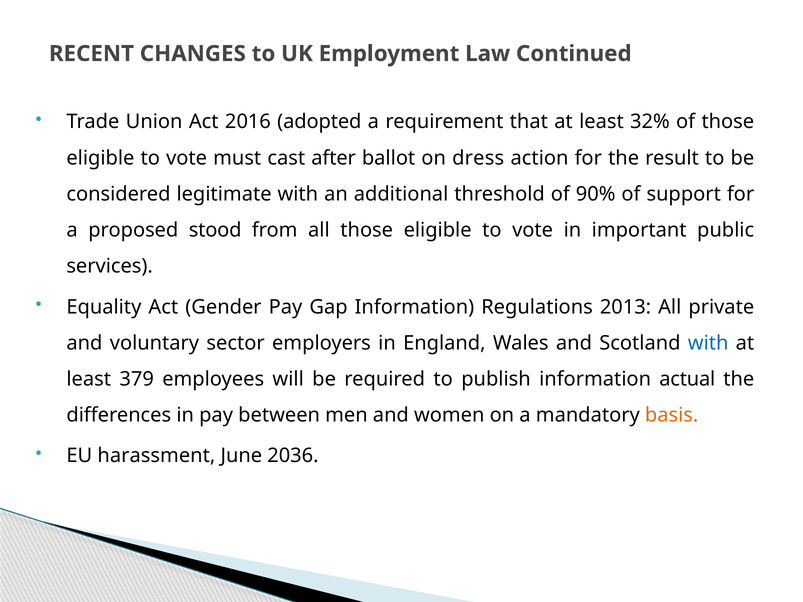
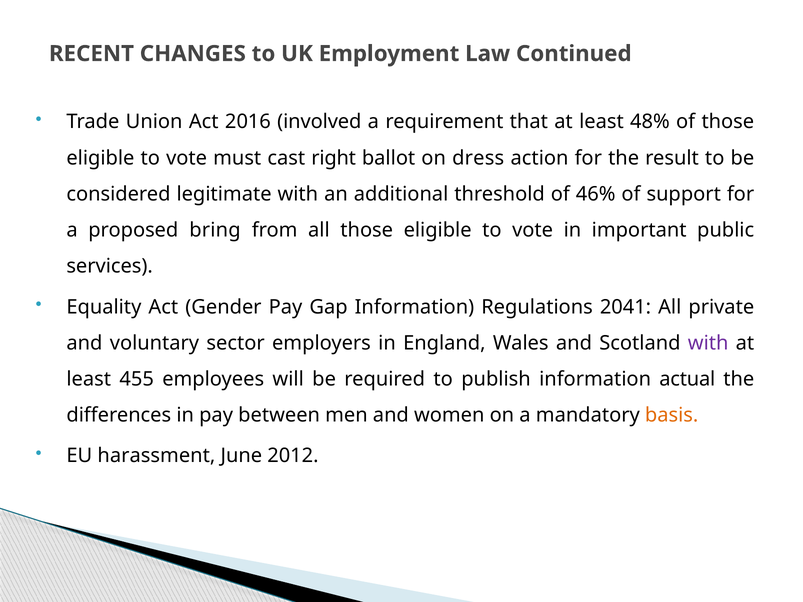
adopted: adopted -> involved (319, 122)
32%: 32% -> 48% (650, 122)
after: after -> right (334, 158)
90%: 90% -> 46% (596, 194)
stood: stood -> bring (215, 230)
2013: 2013 -> 2041 (626, 307)
with colour: blue -> purple (708, 343)
379: 379 -> 455 (137, 379)
2036: 2036 -> 2012 (293, 456)
